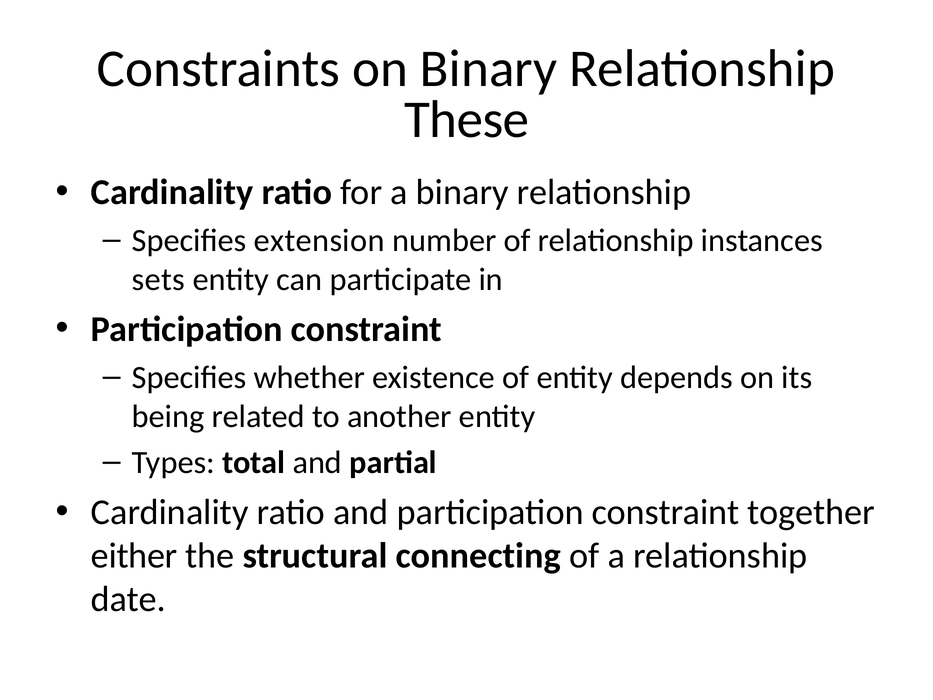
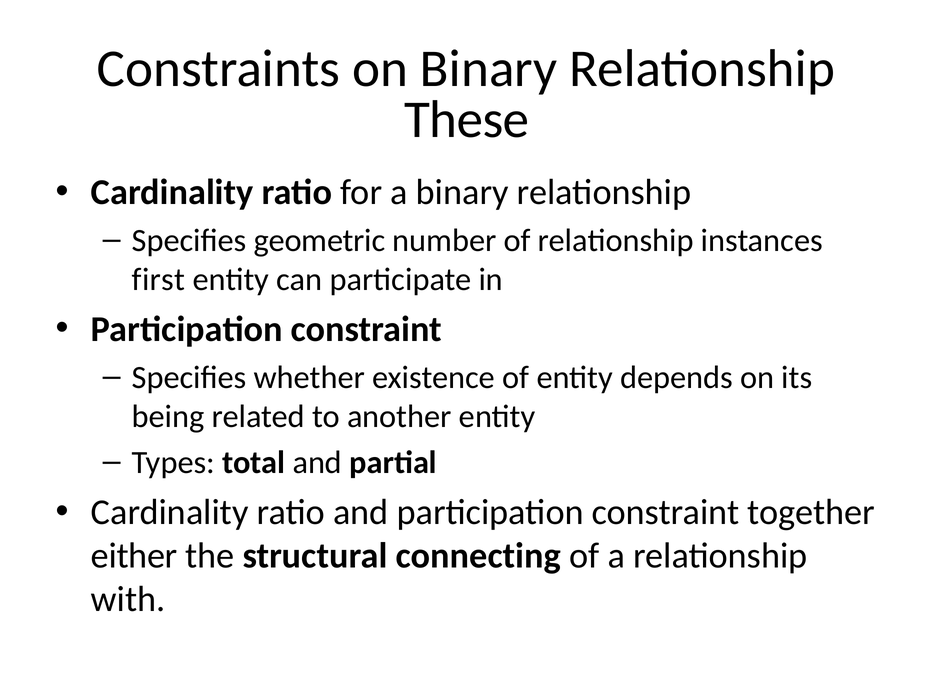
extension: extension -> geometric (320, 240)
sets: sets -> first (158, 279)
date: date -> with (128, 599)
